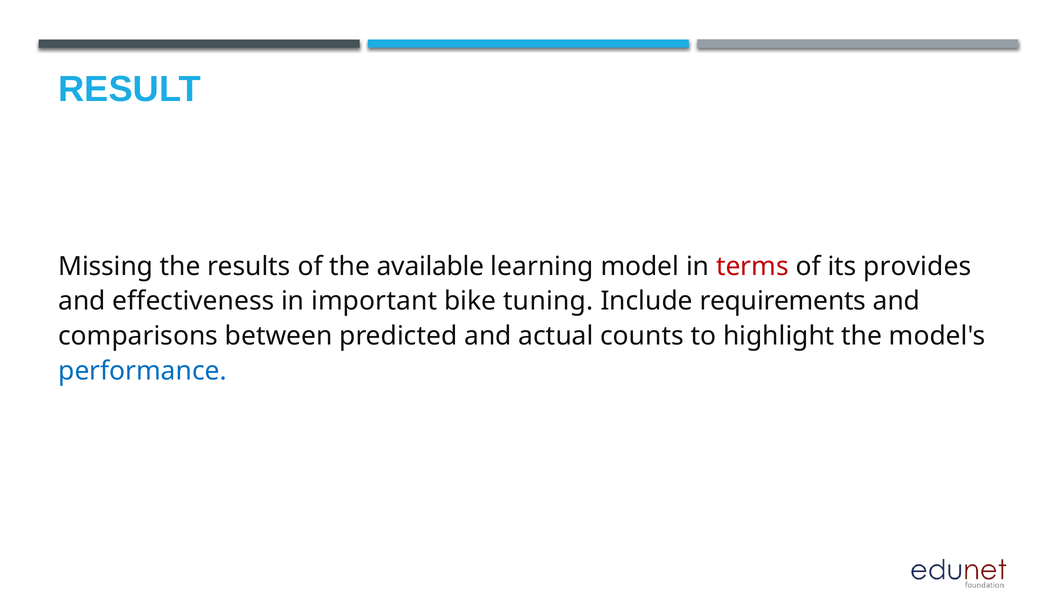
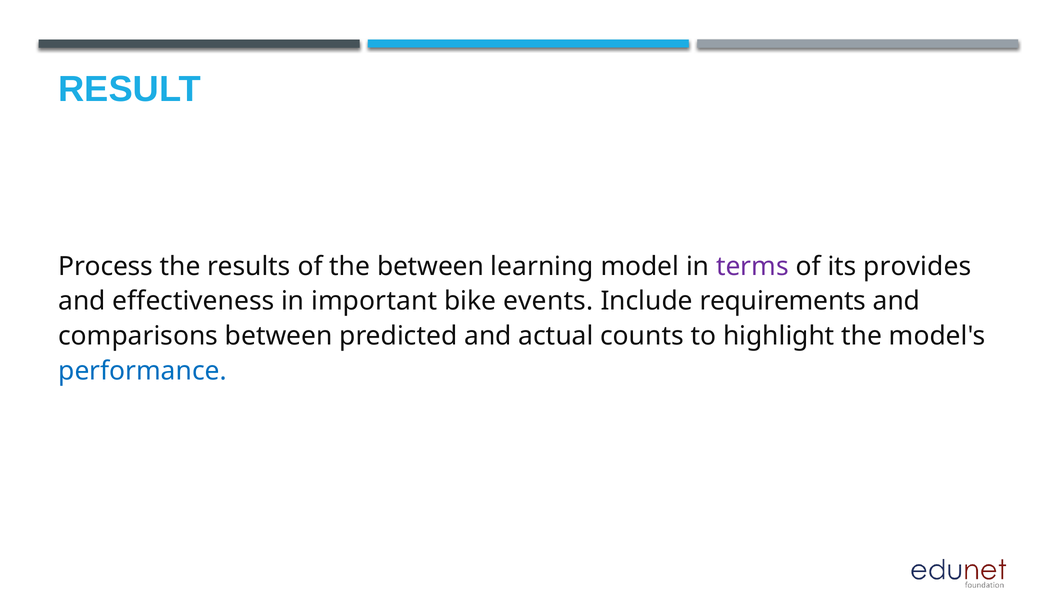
Missing: Missing -> Process (106, 267)
the available: available -> between (430, 267)
terms colour: red -> purple (752, 267)
tuning: tuning -> events (548, 301)
